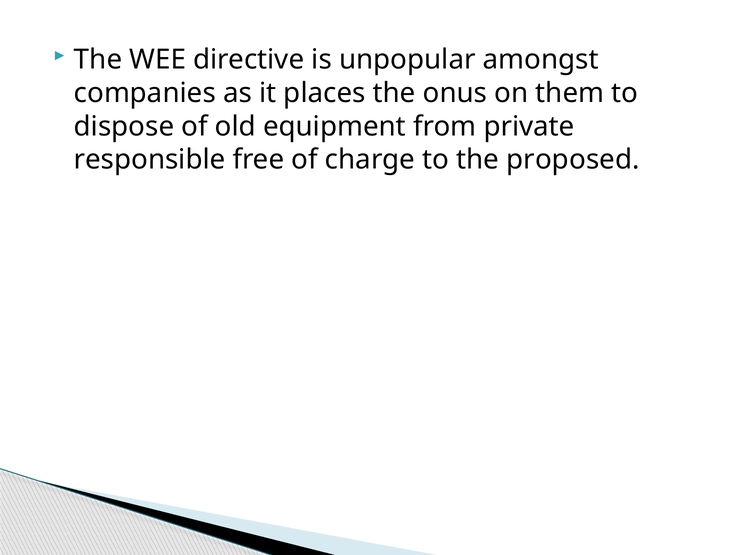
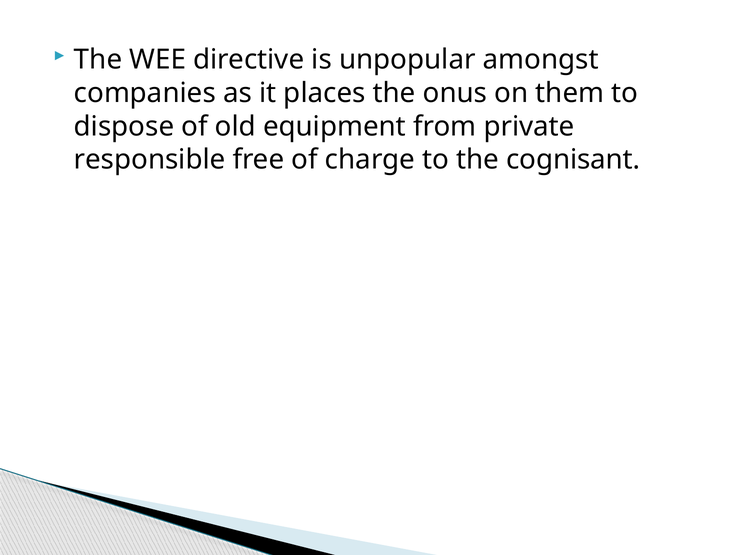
proposed: proposed -> cognisant (573, 160)
